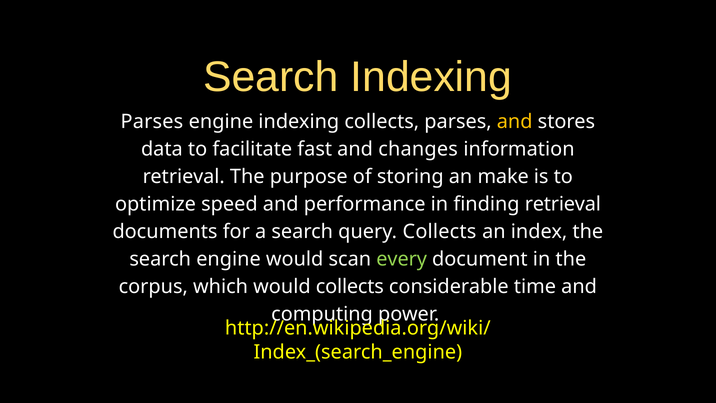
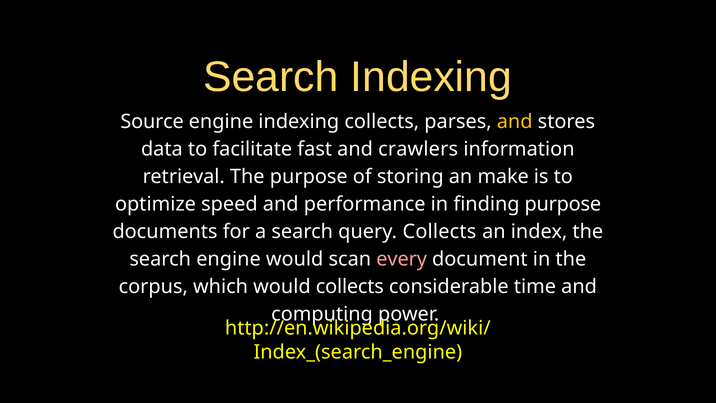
Parses: Parses -> Source (152, 122)
changes: changes -> crawlers (418, 149)
finding retrieval: retrieval -> purpose (563, 204)
every colour: light green -> pink (402, 259)
